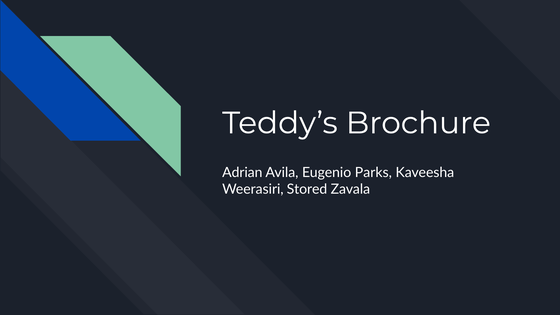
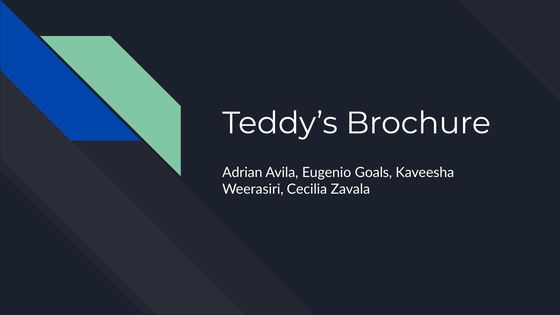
Parks: Parks -> Goals (373, 172)
Stored: Stored -> Cecilia (307, 189)
